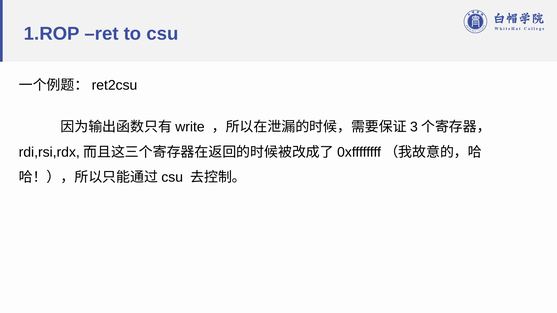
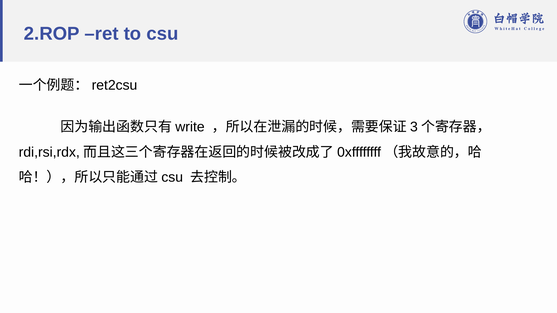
1.ROP: 1.ROP -> 2.ROP (52, 34)
